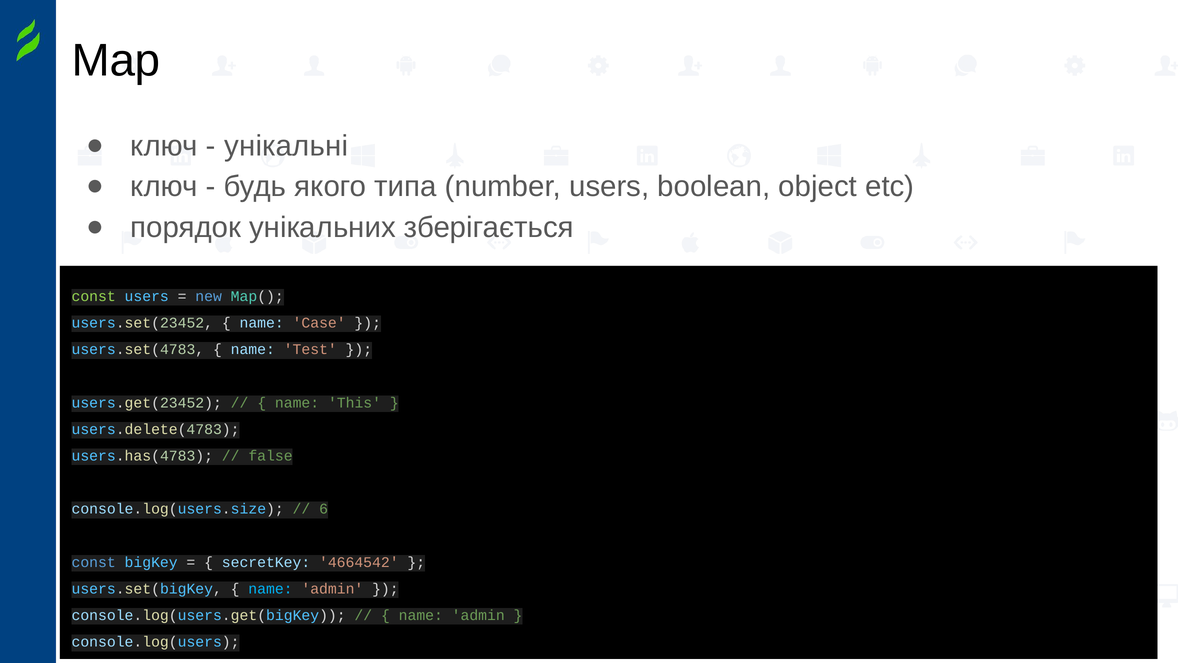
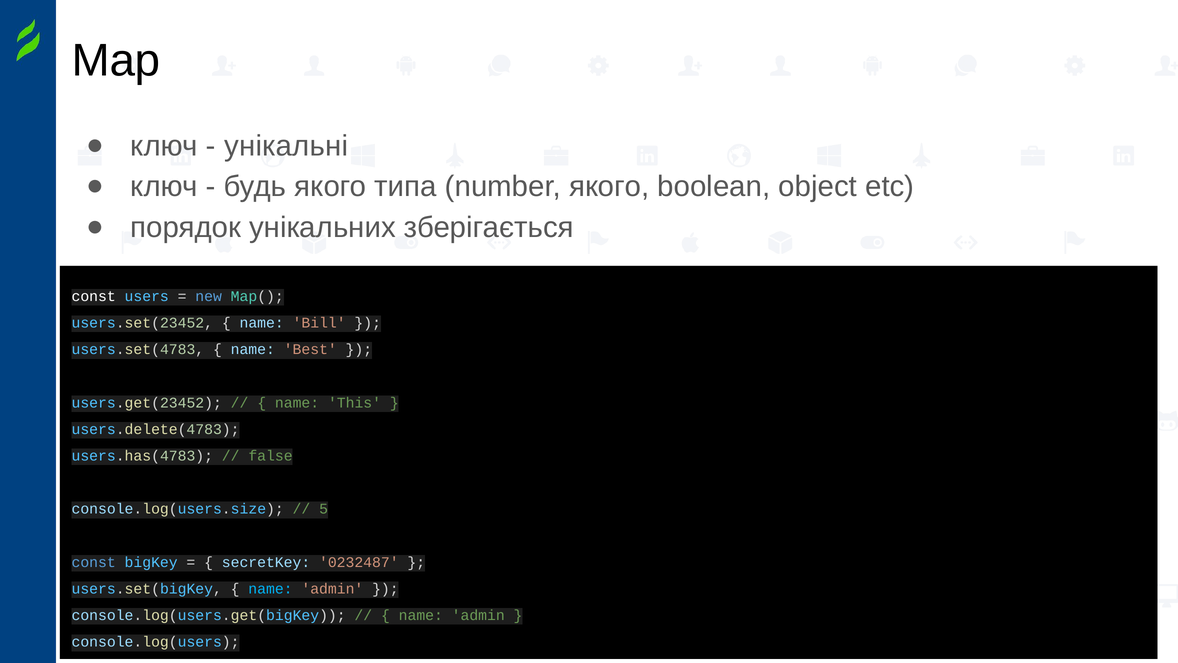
number users: users -> якого (609, 187)
const colour: light green -> white (94, 296)
Case: Case -> Bill (319, 323)
Test: Test -> Best (310, 349)
6: 6 -> 5 (324, 509)
4664542: 4664542 -> 0232487 (359, 562)
